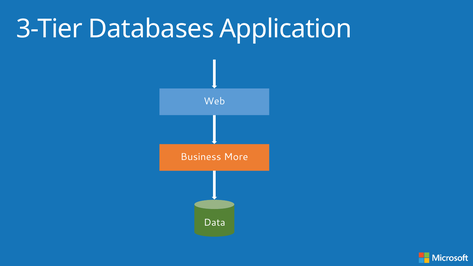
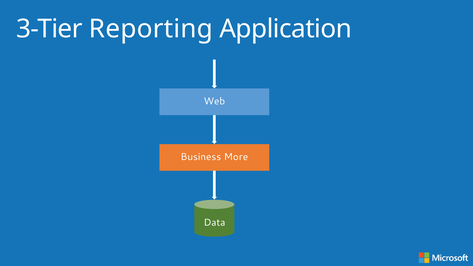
Databases: Databases -> Reporting (151, 29)
